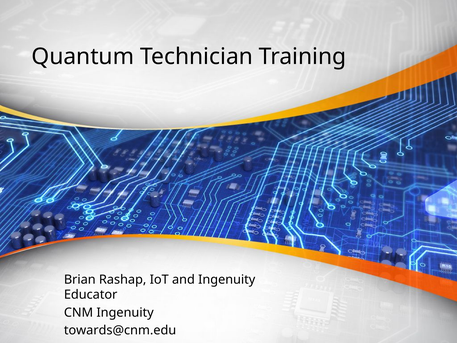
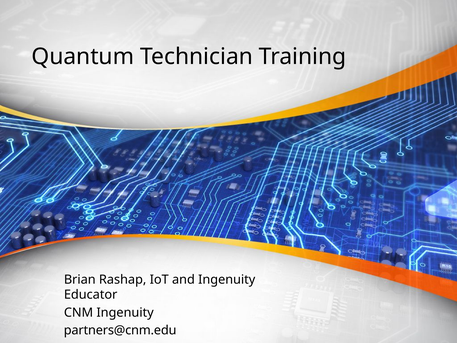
towards@cnm.edu: towards@cnm.edu -> partners@cnm.edu (120, 330)
